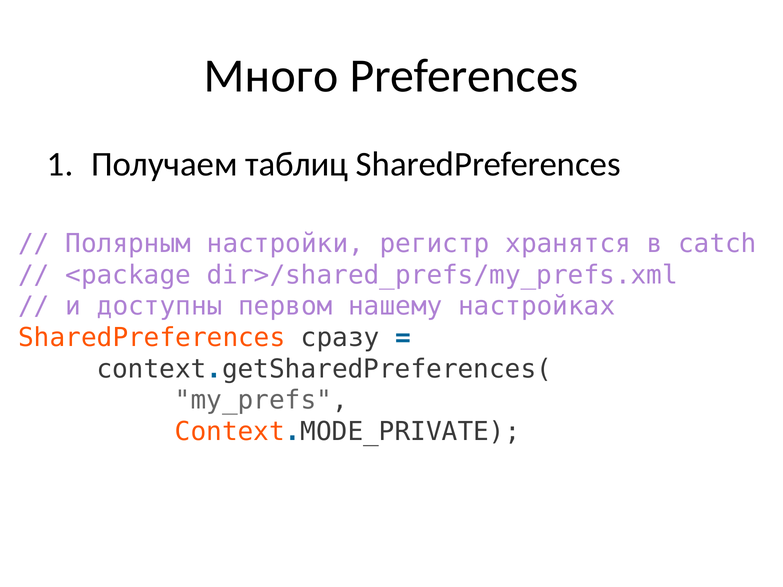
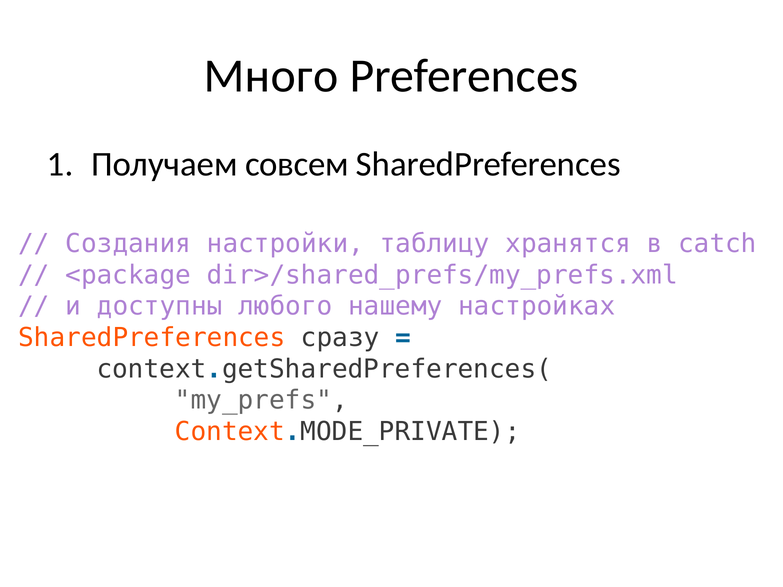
таблиц: таблиц -> совсем (297, 164)
Полярным: Полярным -> Создания (128, 244)
регистр: регистр -> таблицу (435, 244)
первом: первом -> любого (285, 306)
